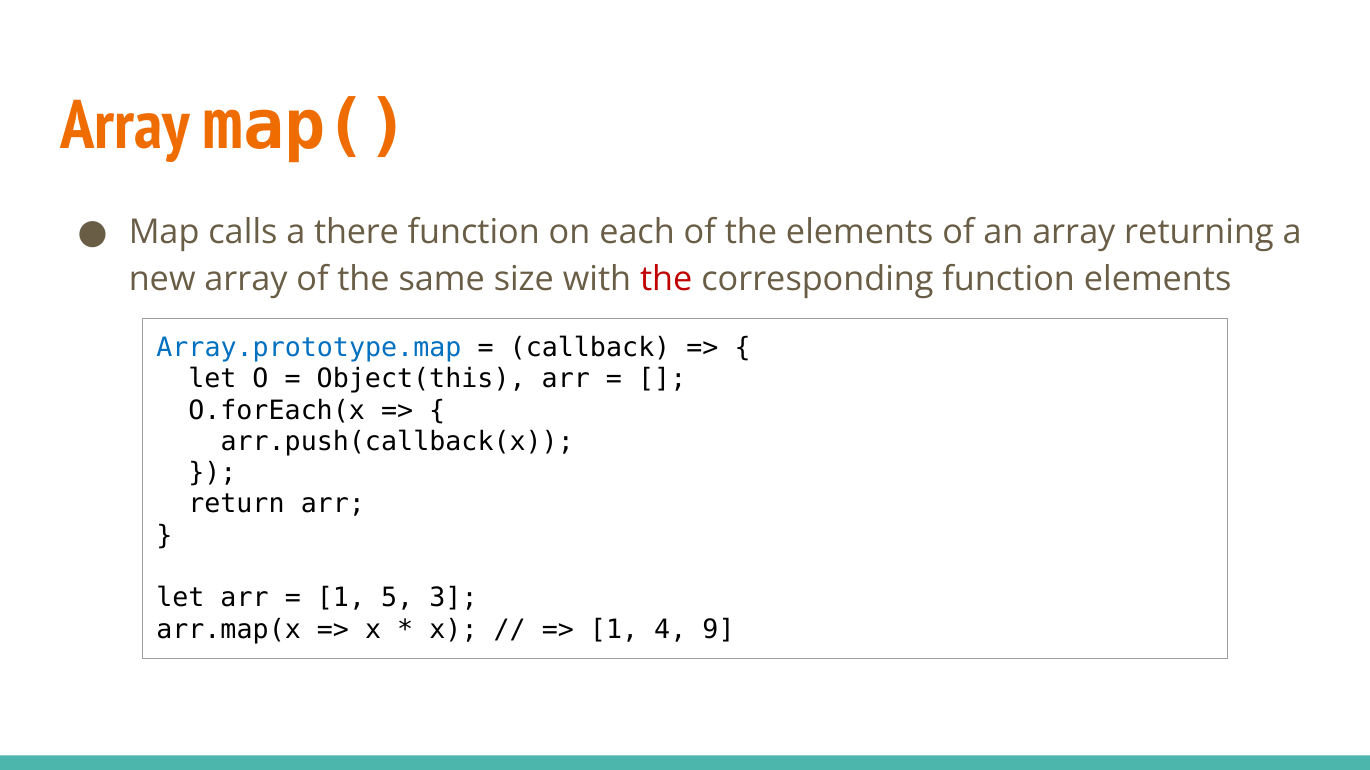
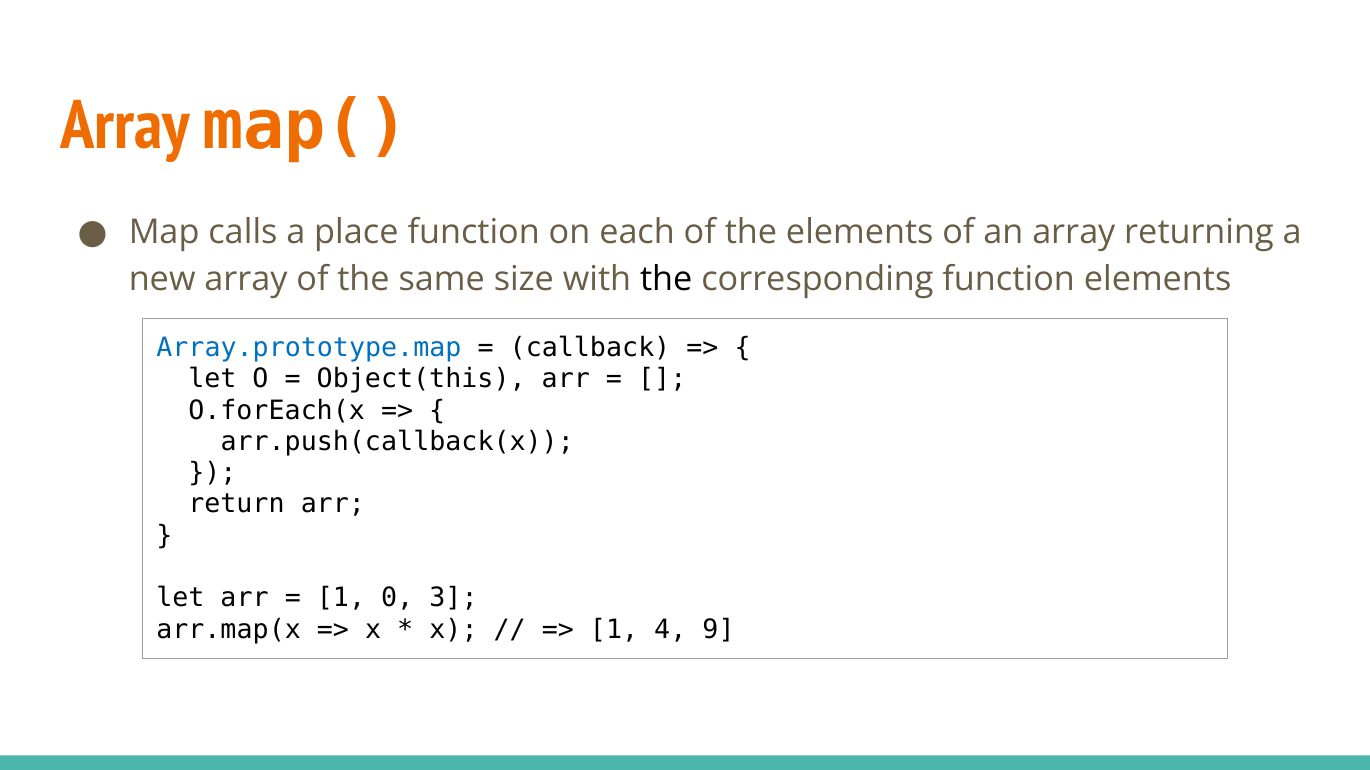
there: there -> place (356, 233)
the colour: red -> black (666, 280)
5: 5 -> 0 (397, 598)
